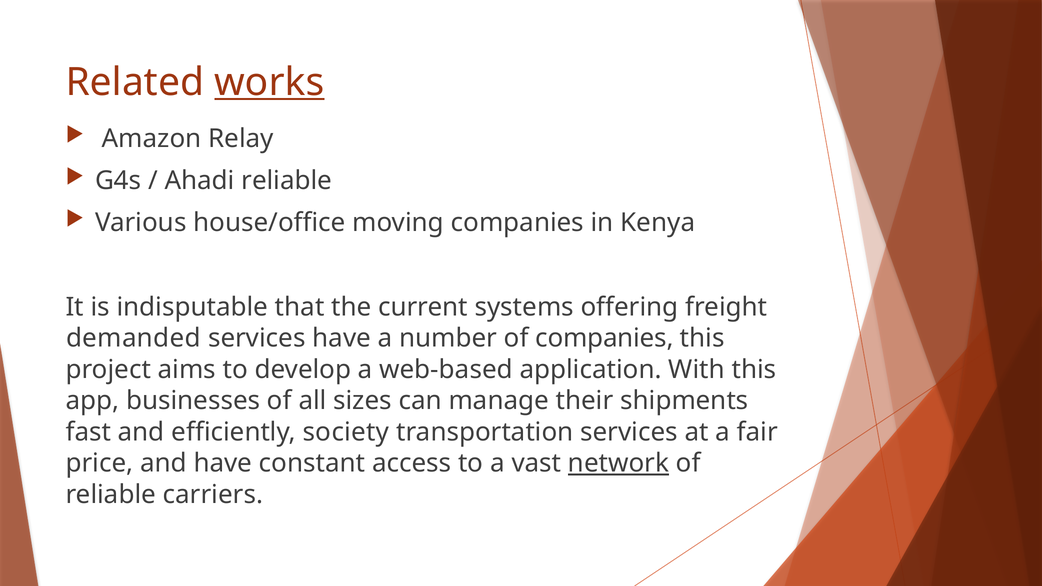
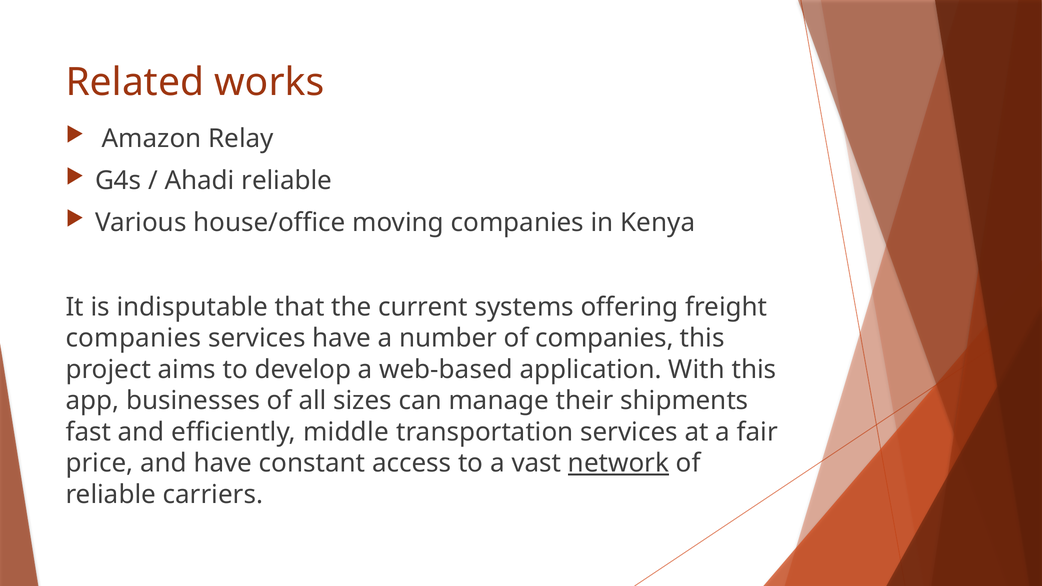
works underline: present -> none (269, 82)
demanded: demanded -> companies (133, 338)
society: society -> middle (346, 432)
